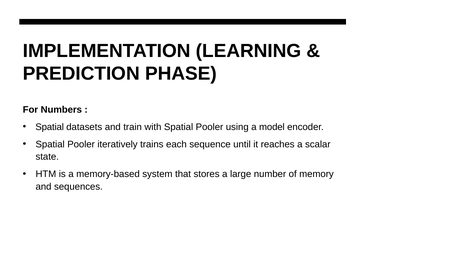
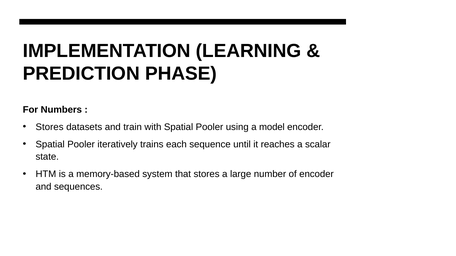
Spatial: Spatial -> Stores (50, 127)
of memory: memory -> encoder (317, 174)
